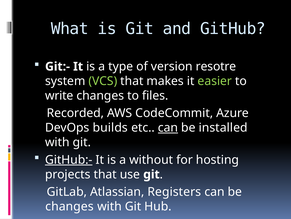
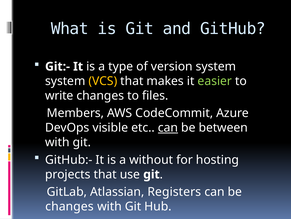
version resotre: resotre -> system (216, 66)
VCS colour: light green -> yellow (103, 81)
Recorded: Recorded -> Members (75, 113)
builds: builds -> visible (110, 127)
installed: installed -> between (223, 127)
GitHub:- underline: present -> none (69, 159)
